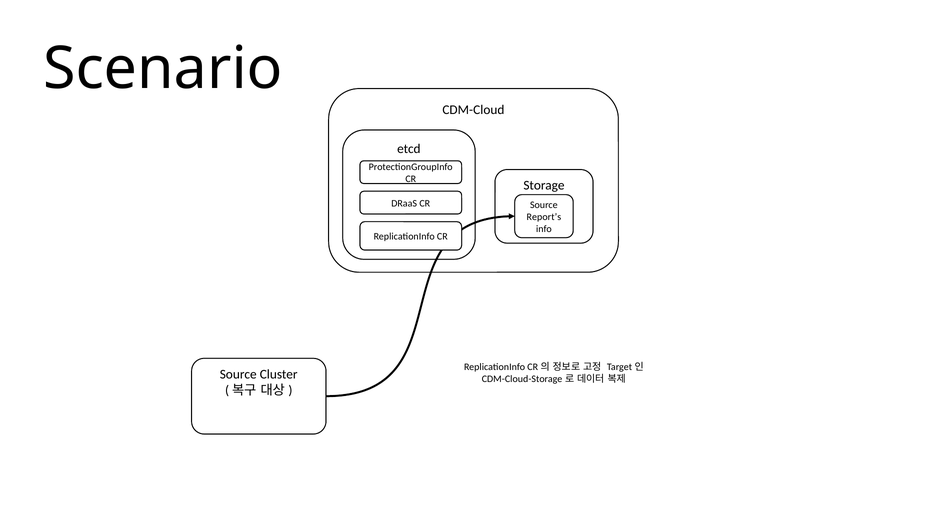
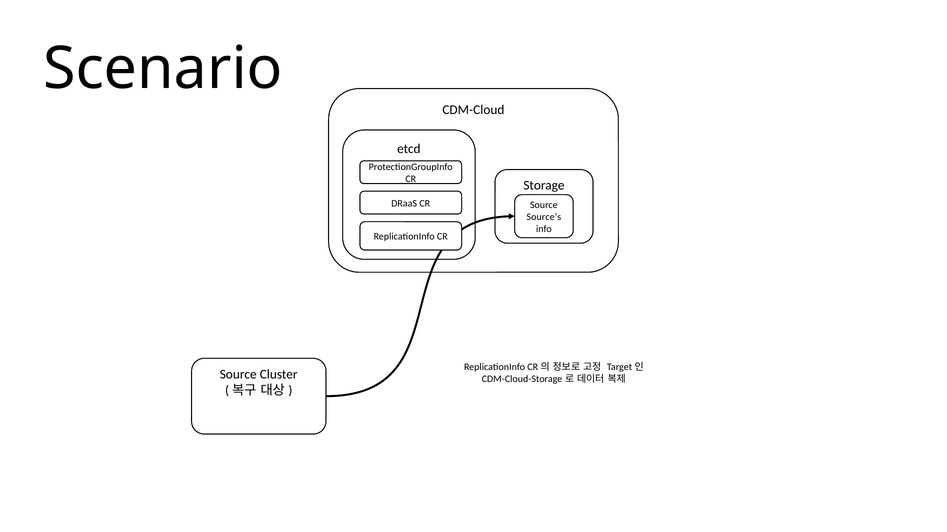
Report’s: Report’s -> Source’s (544, 217)
